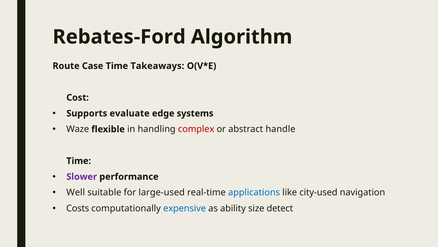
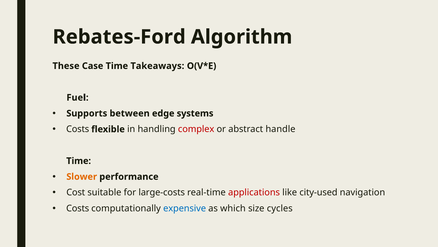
Route: Route -> These (66, 66)
Cost: Cost -> Fuel (77, 97)
evaluate: evaluate -> between (130, 113)
Waze: Waze -> Costs (78, 129)
Slower colour: purple -> orange (82, 176)
Well: Well -> Cost (76, 192)
large-used: large-used -> large-costs (162, 192)
applications colour: blue -> red (254, 192)
ability: ability -> which (233, 208)
detect: detect -> cycles (280, 208)
